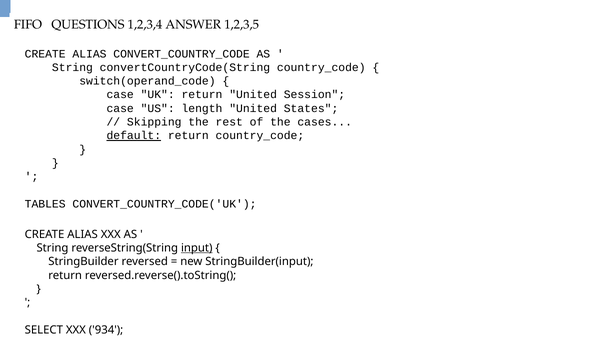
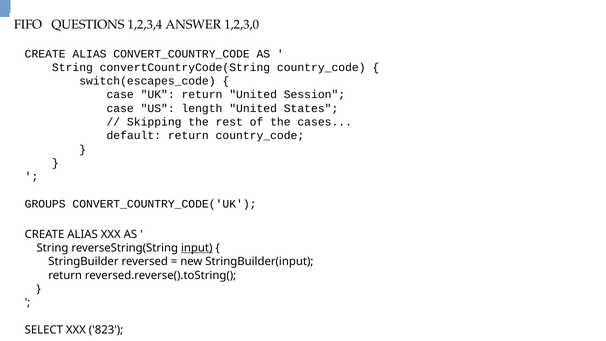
1,2,3,5: 1,2,3,5 -> 1,2,3,0 (242, 25)
switch(operand_code: switch(operand_code -> switch(escapes_code (147, 81)
default underline: present -> none (134, 136)
TABLES: TABLES -> GROUPS (45, 204)
934: 934 -> 823 (106, 330)
